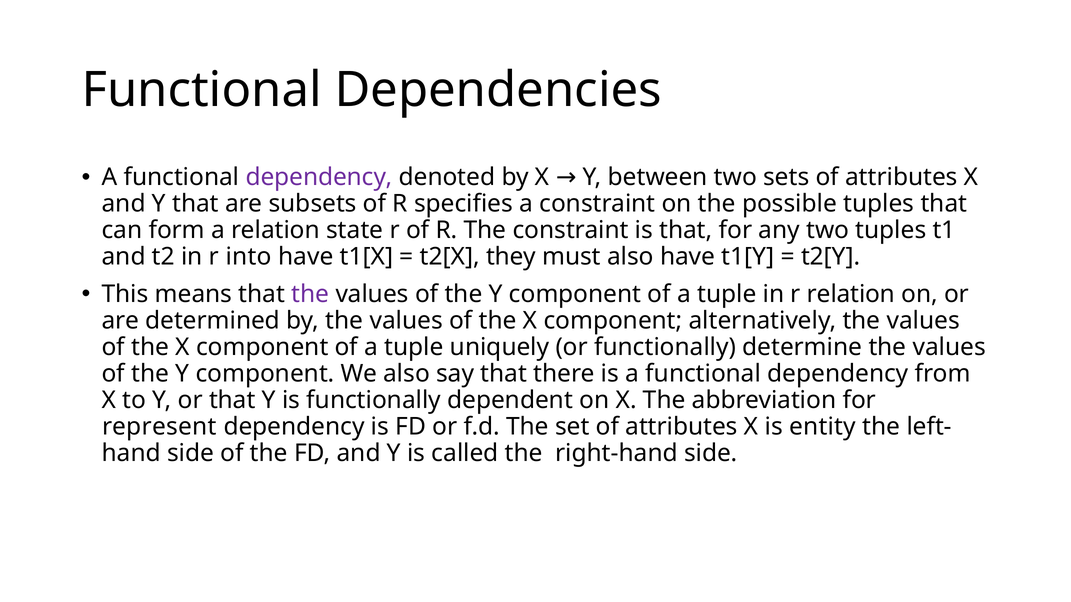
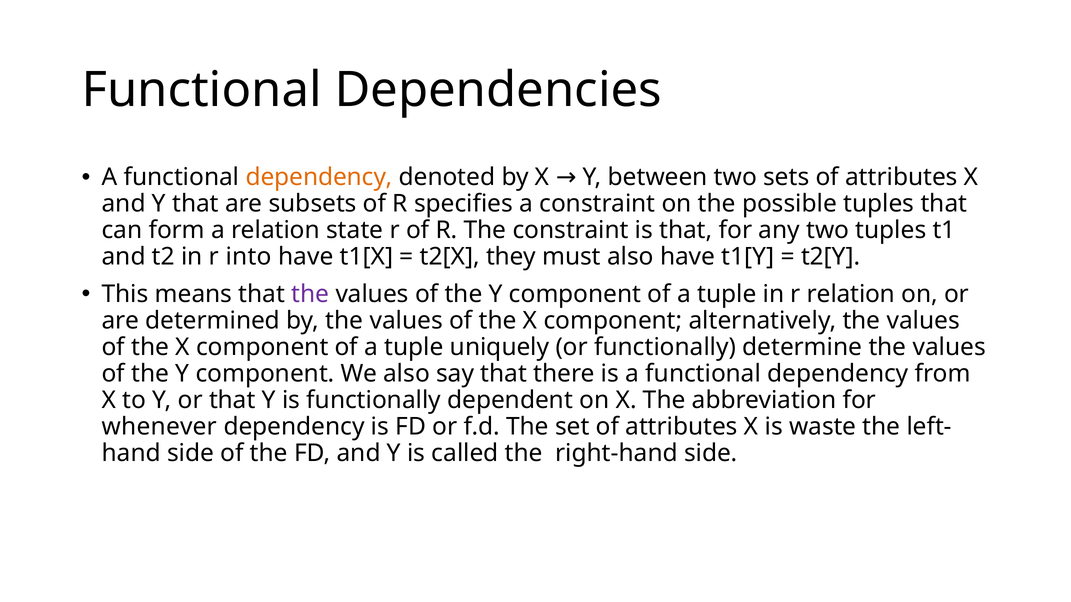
dependency colour: purple -> orange (319, 177)
represent: represent -> whenever (159, 427)
entity: entity -> waste (823, 427)
